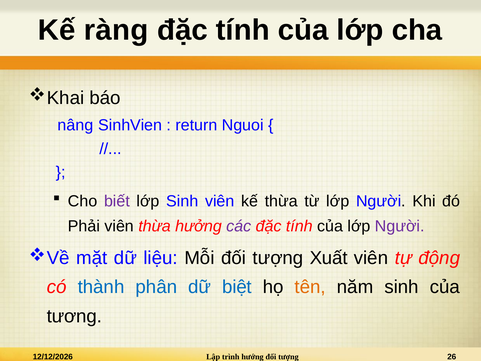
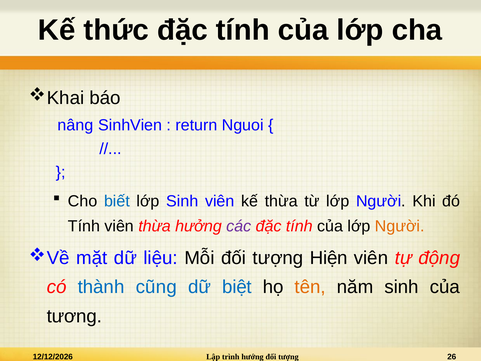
ràng: ràng -> thức (116, 30)
biết colour: purple -> blue (117, 201)
Phải: Phải -> Tính (84, 226)
Người colour: purple -> orange (400, 226)
Xuất: Xuất -> Hiện (329, 258)
phân: phân -> cũng (156, 287)
